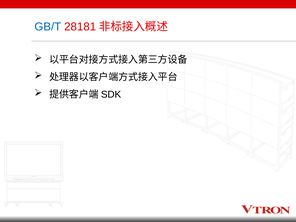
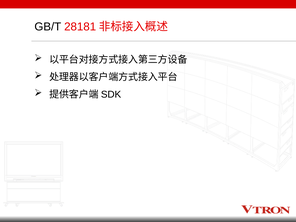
GB/T colour: blue -> black (48, 27)
